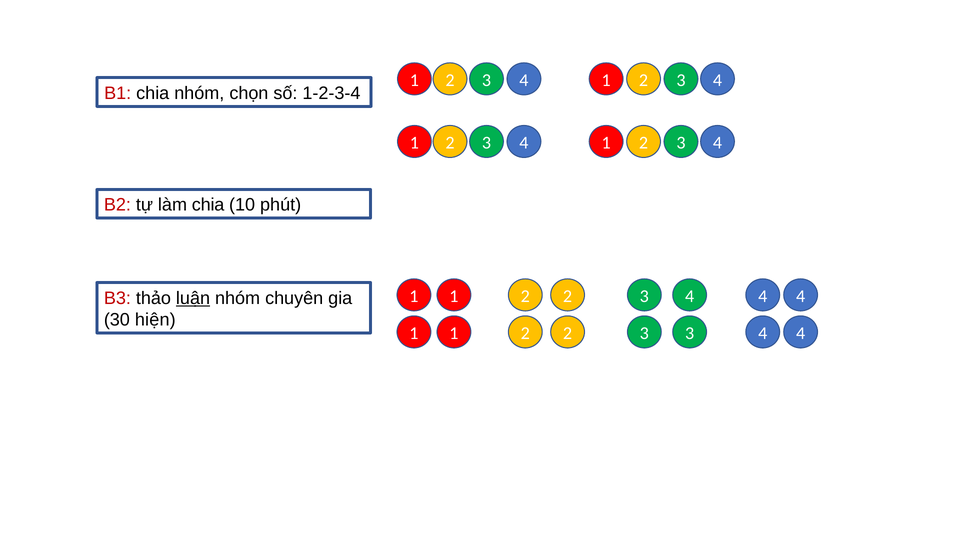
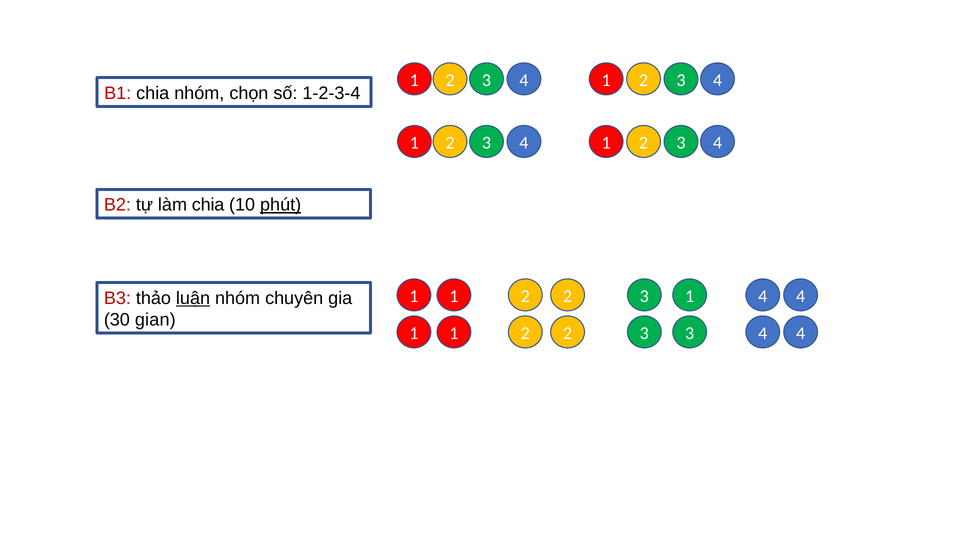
phút underline: none -> present (281, 205)
2 4: 4 -> 1 (690, 296)
hiện: hiện -> gian (155, 320)
